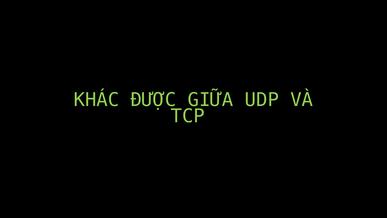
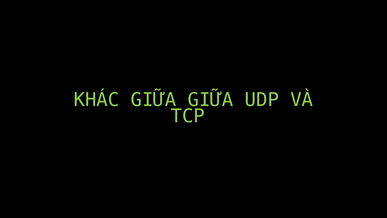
KHÁC ĐƯỢC: ĐƯỢC -> GIỮA (153, 100)
